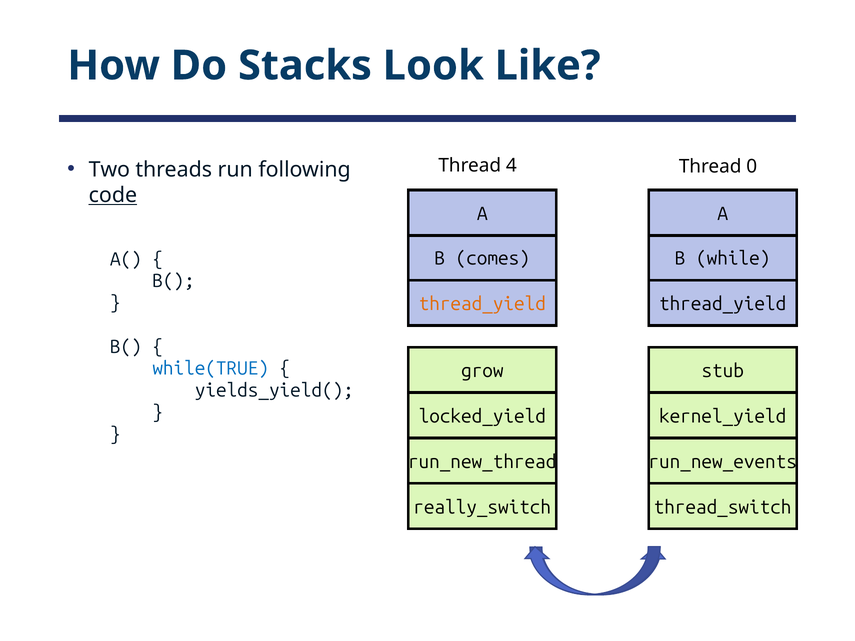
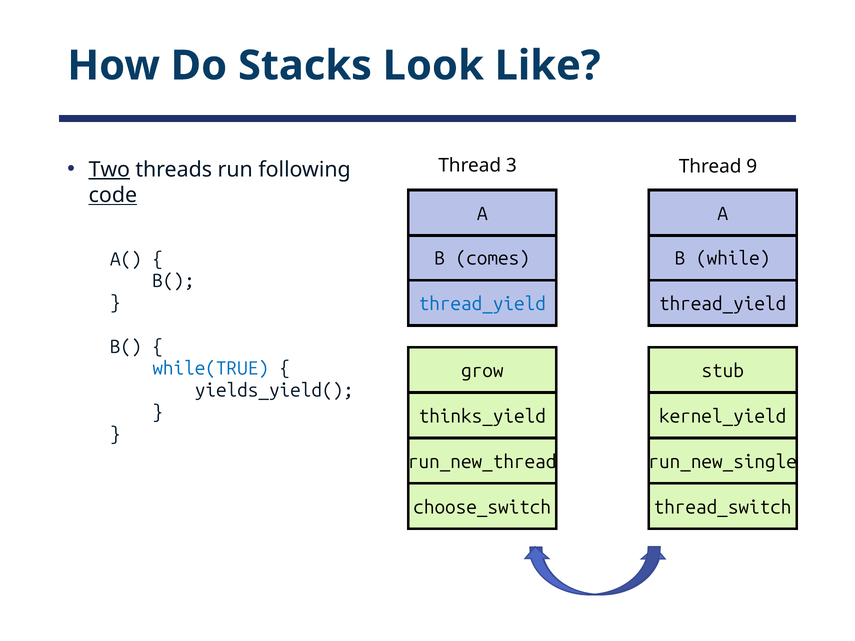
Two underline: none -> present (109, 170)
4: 4 -> 3 (511, 166)
0: 0 -> 9 (752, 167)
thread_yield colour: orange -> blue (482, 304)
locked_yield: locked_yield -> thinks_yield (482, 417)
run_new_events: run_new_events -> run_new_single (723, 462)
really_switch: really_switch -> choose_switch (482, 508)
